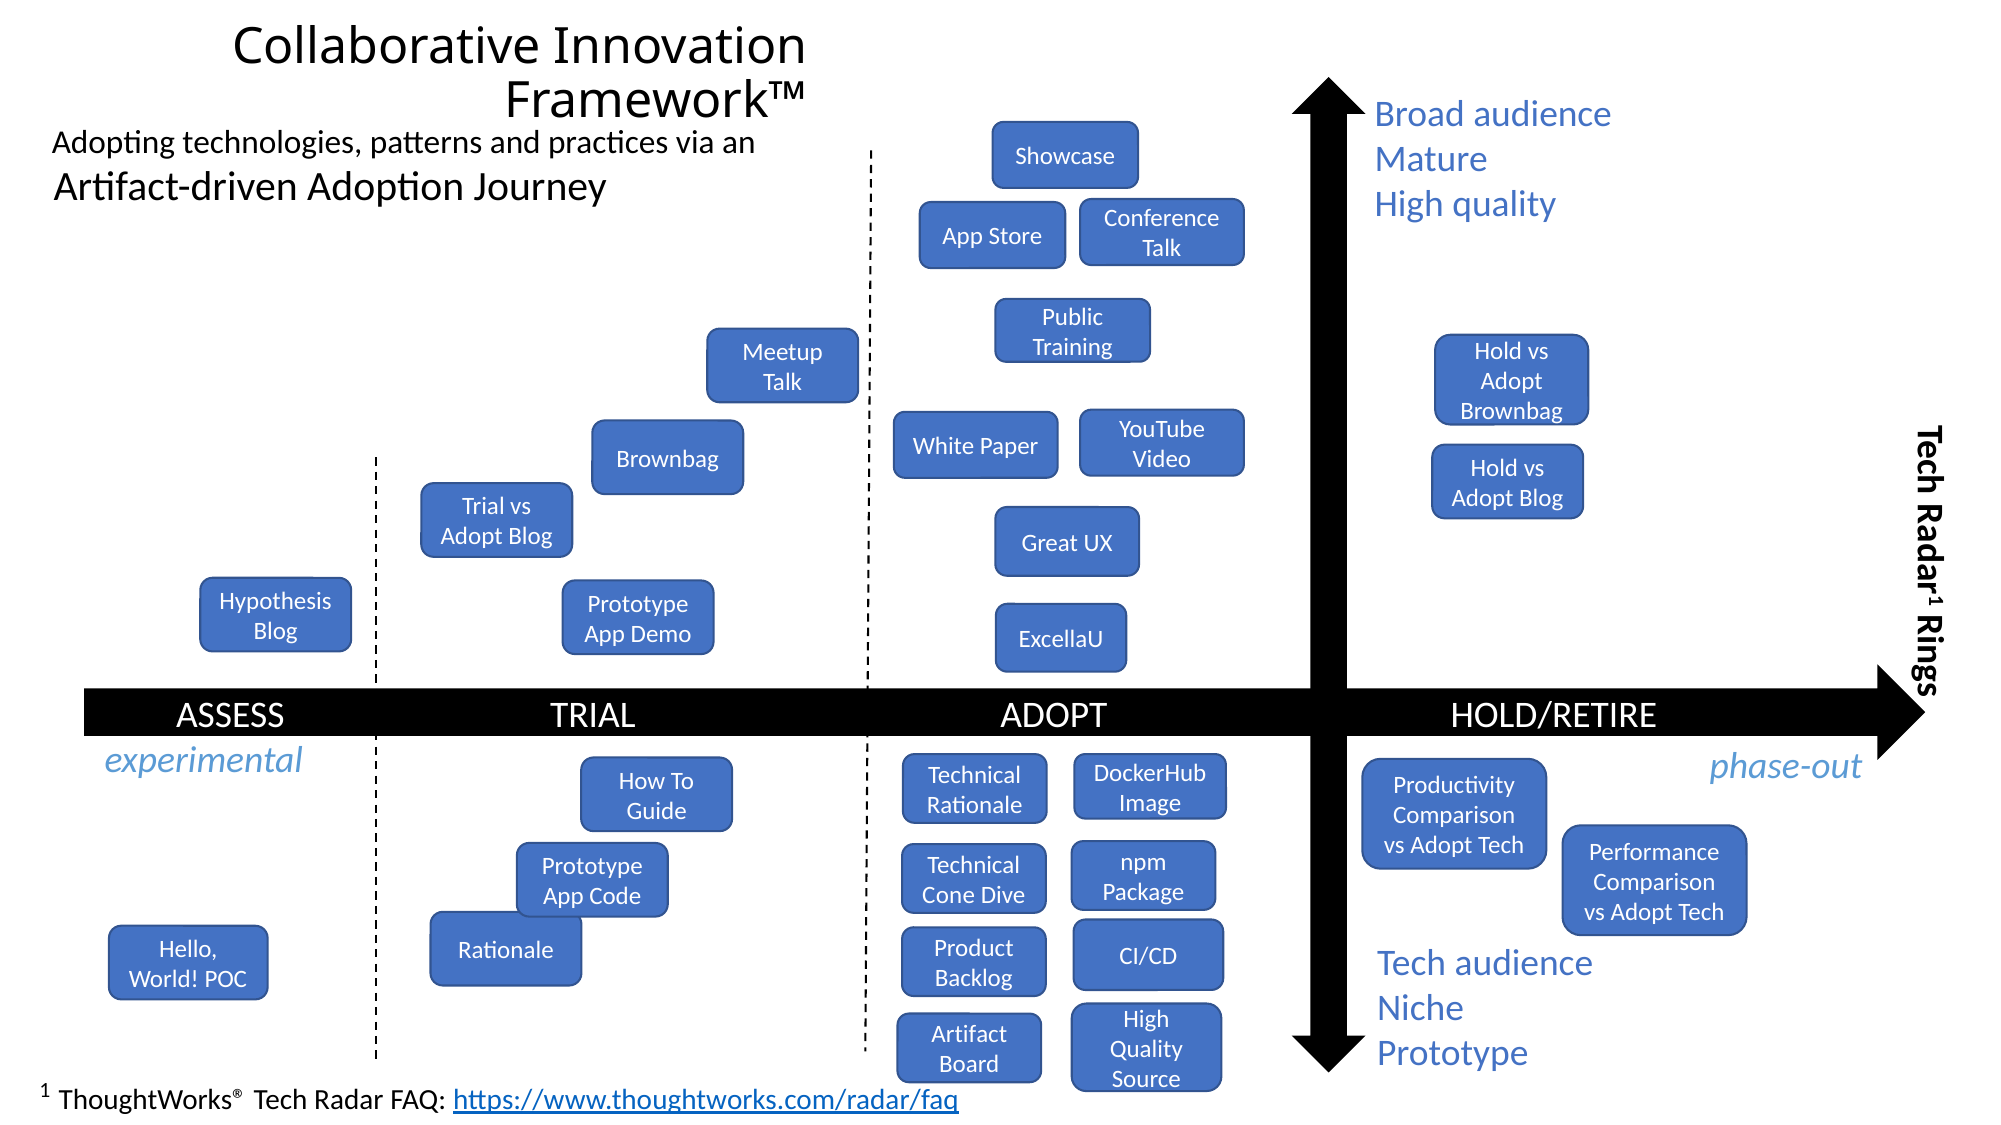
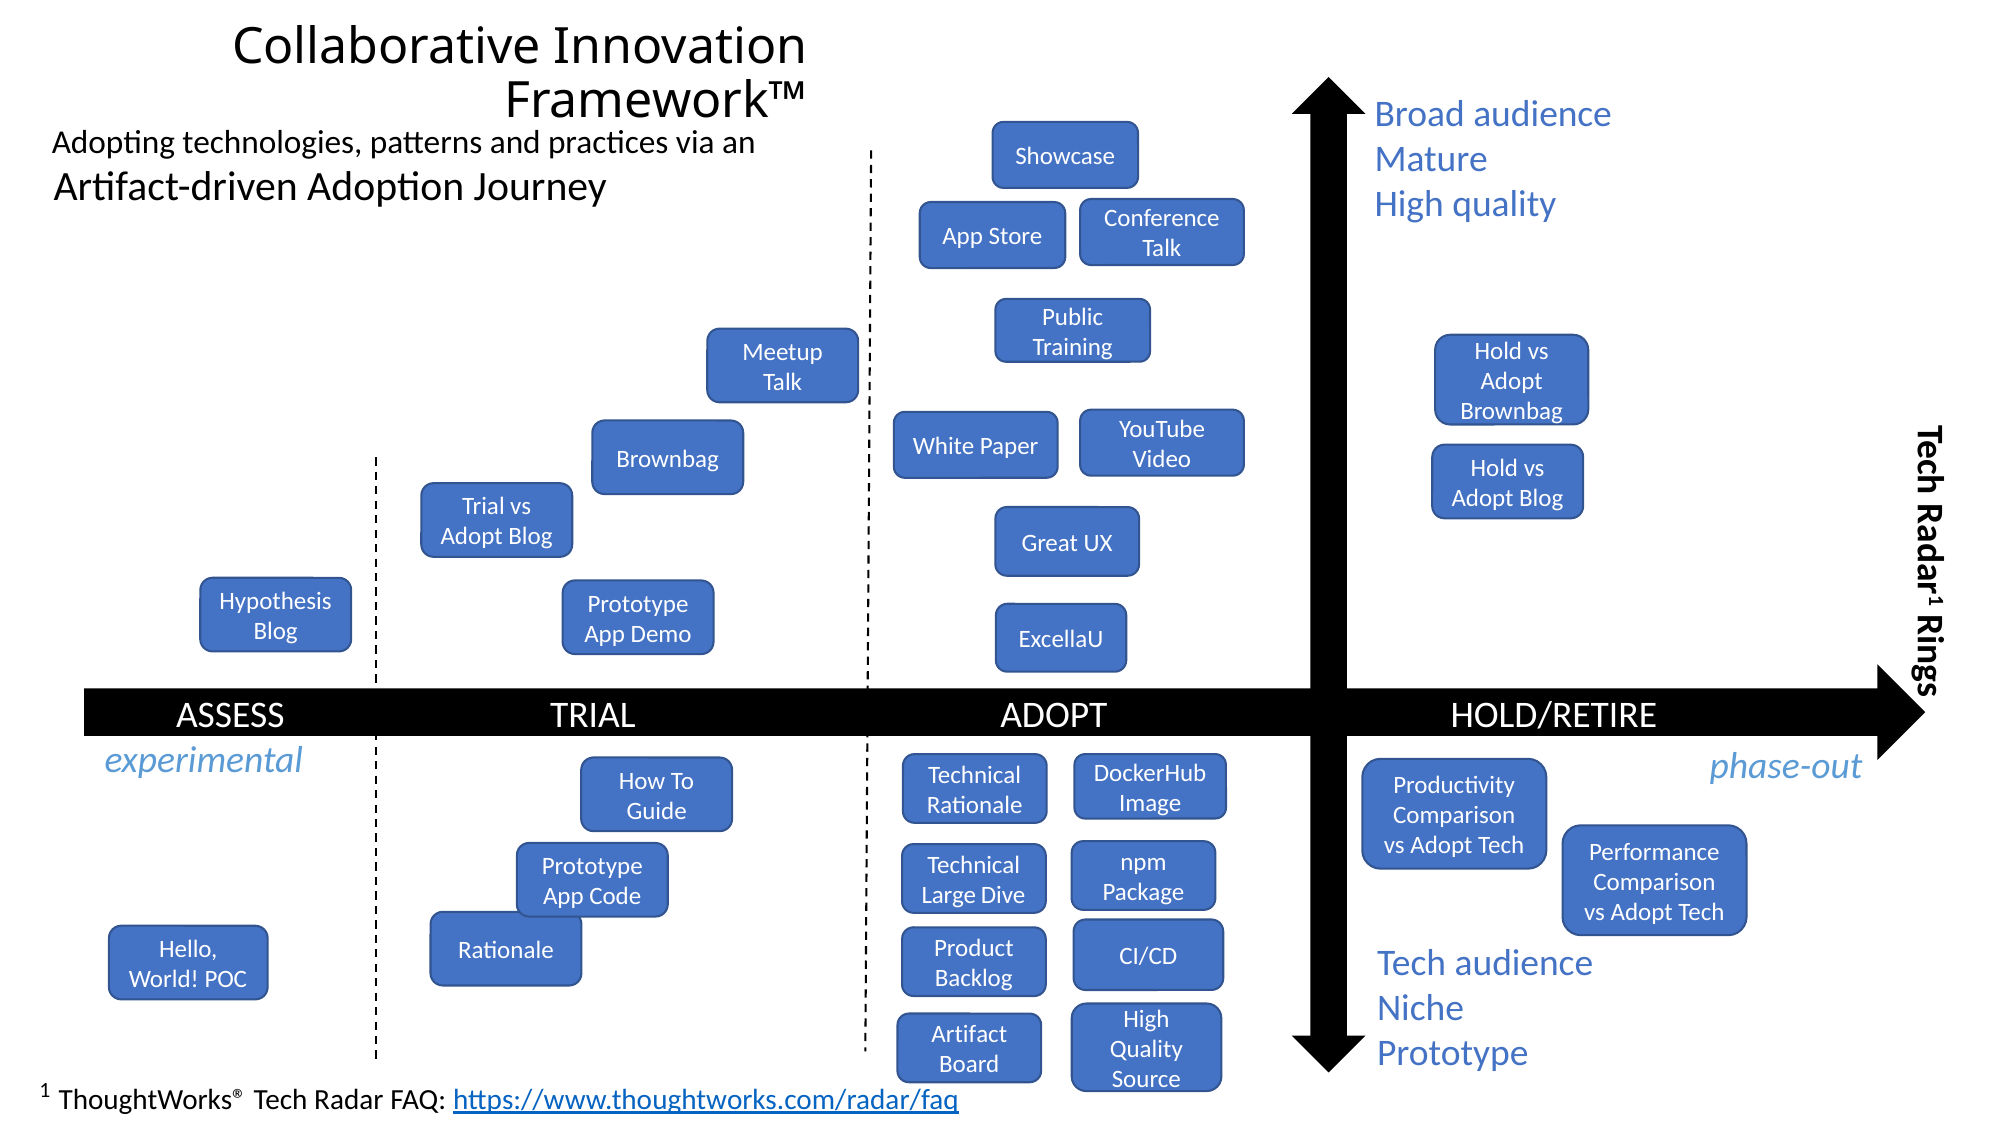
Cone: Cone -> Large (949, 896)
